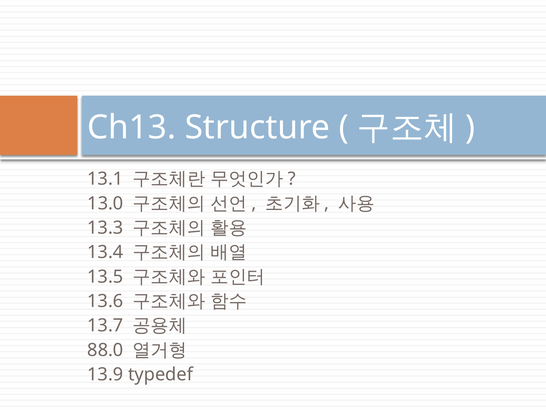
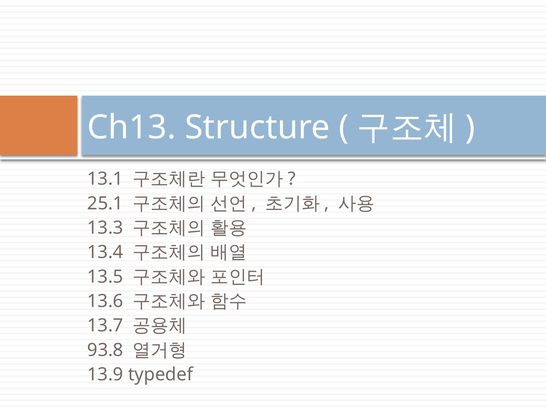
13.0: 13.0 -> 25.1 (105, 203)
88.0: 88.0 -> 93.8 (105, 350)
